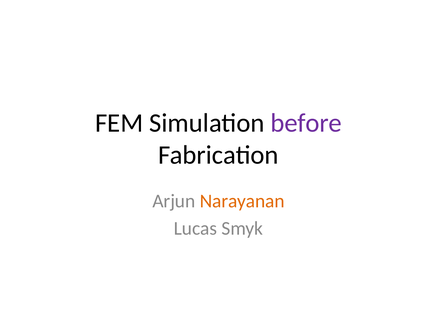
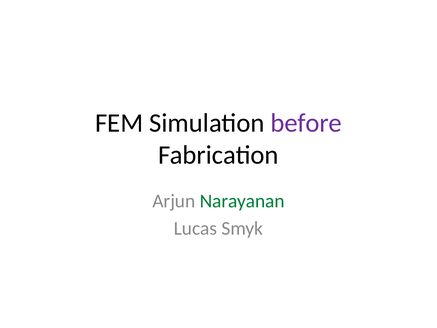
Narayanan colour: orange -> green (242, 201)
